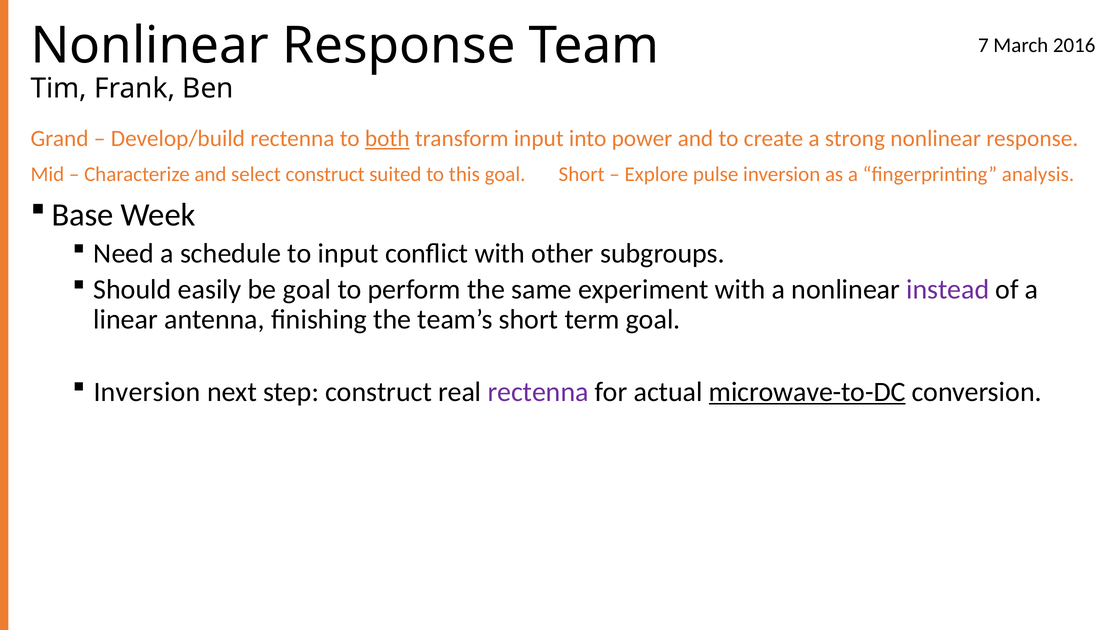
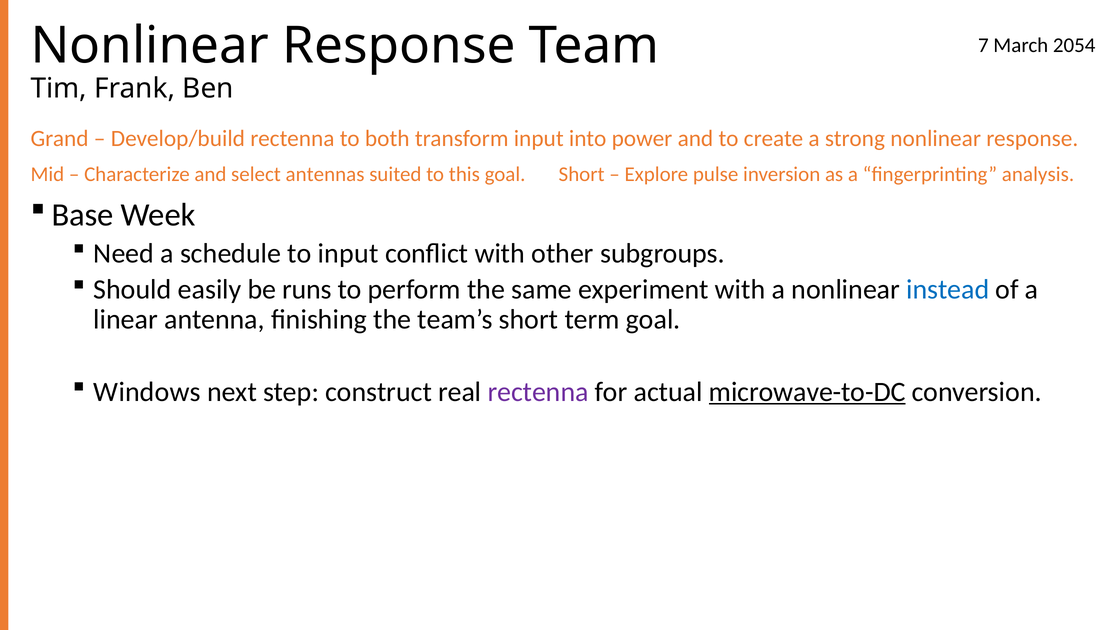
2016: 2016 -> 2054 (1074, 45)
both underline: present -> none (387, 138)
select construct: construct -> antennas (325, 174)
be goal: goal -> runs (307, 289)
instead colour: purple -> blue (948, 289)
Inversion: Inversion -> Windows (147, 391)
